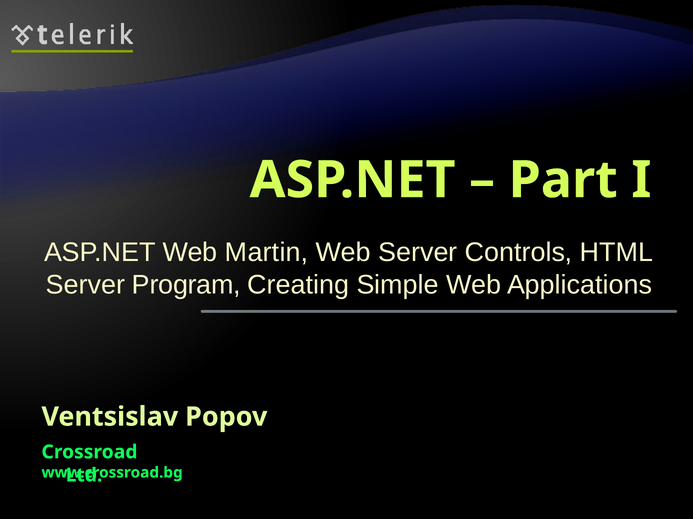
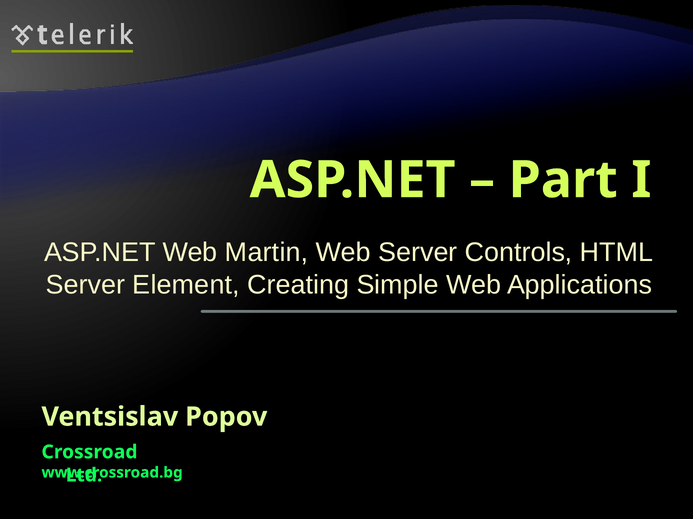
Program: Program -> Element (186, 285)
